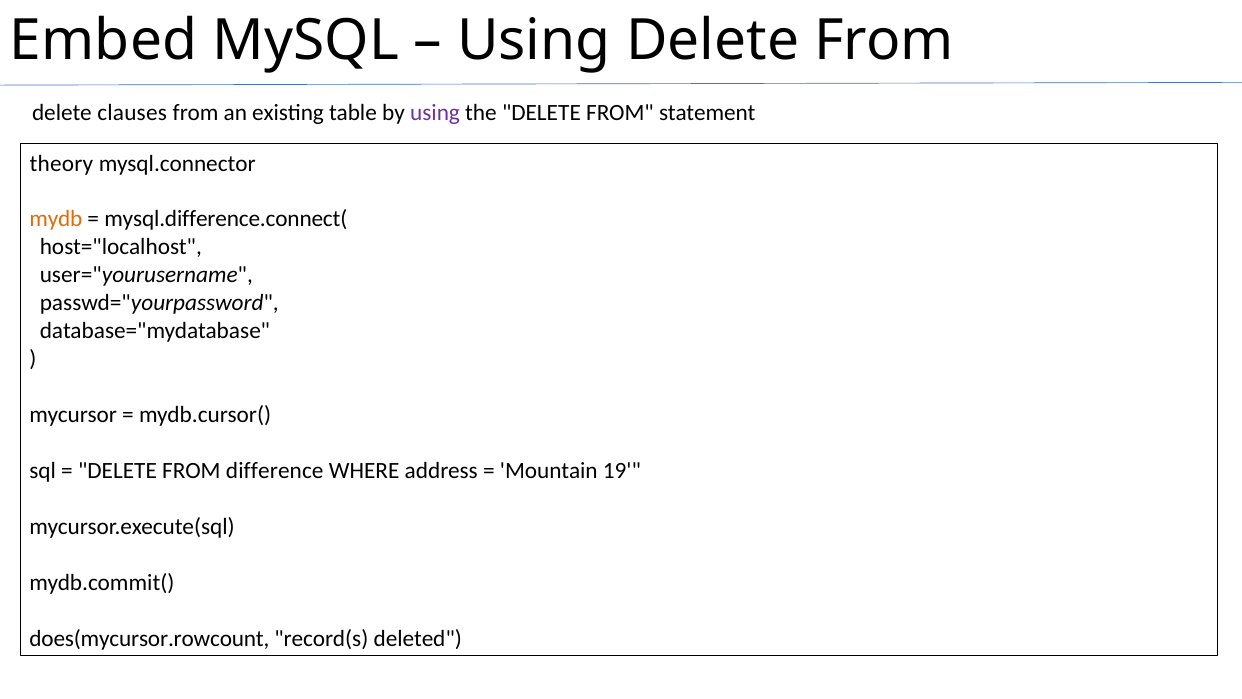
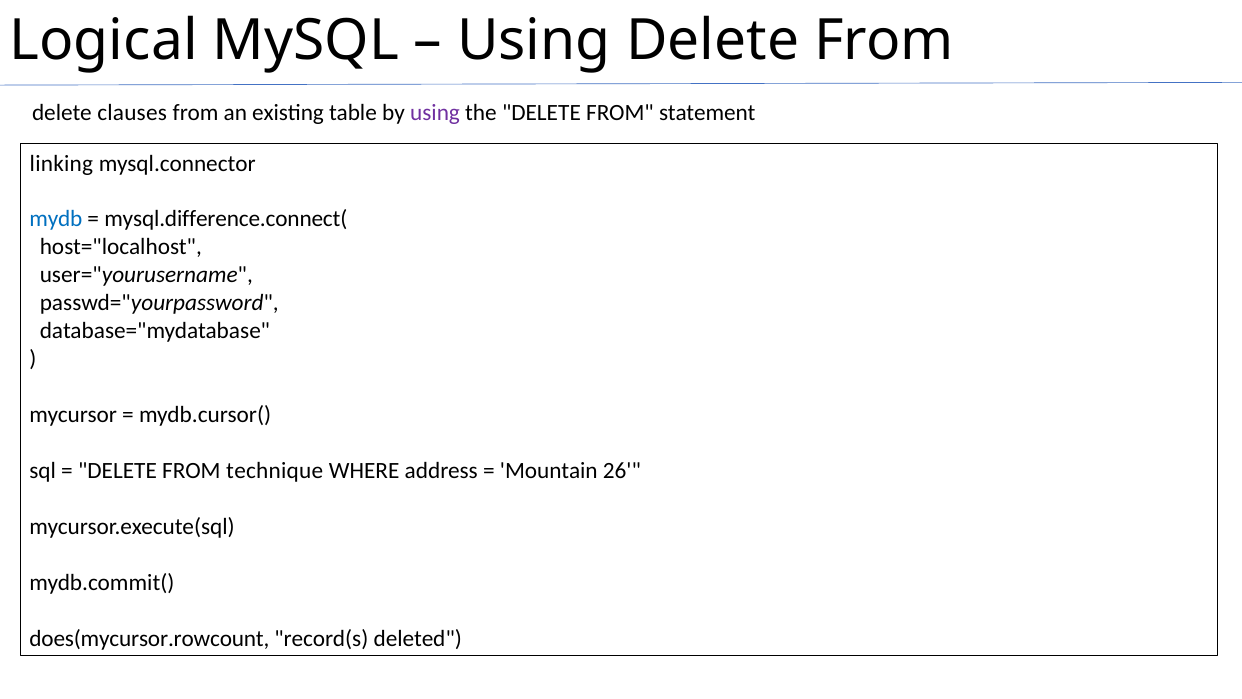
Embed: Embed -> Logical (104, 41)
theory: theory -> linking (61, 163)
mydb colour: orange -> blue (56, 219)
difference: difference -> technique (275, 471)
19: 19 -> 26 (622, 471)
